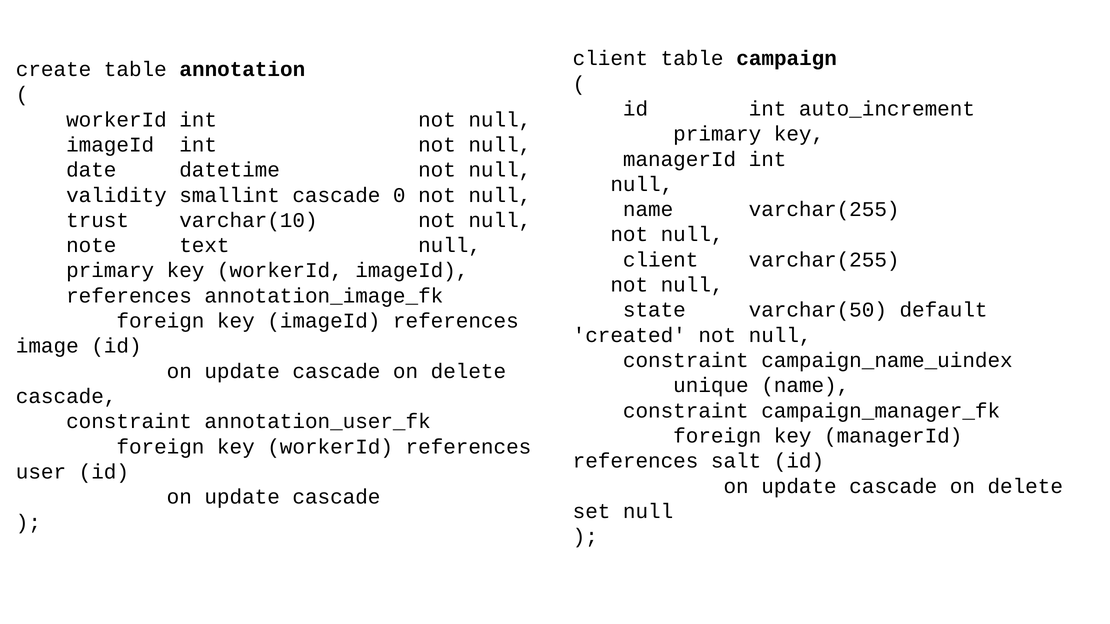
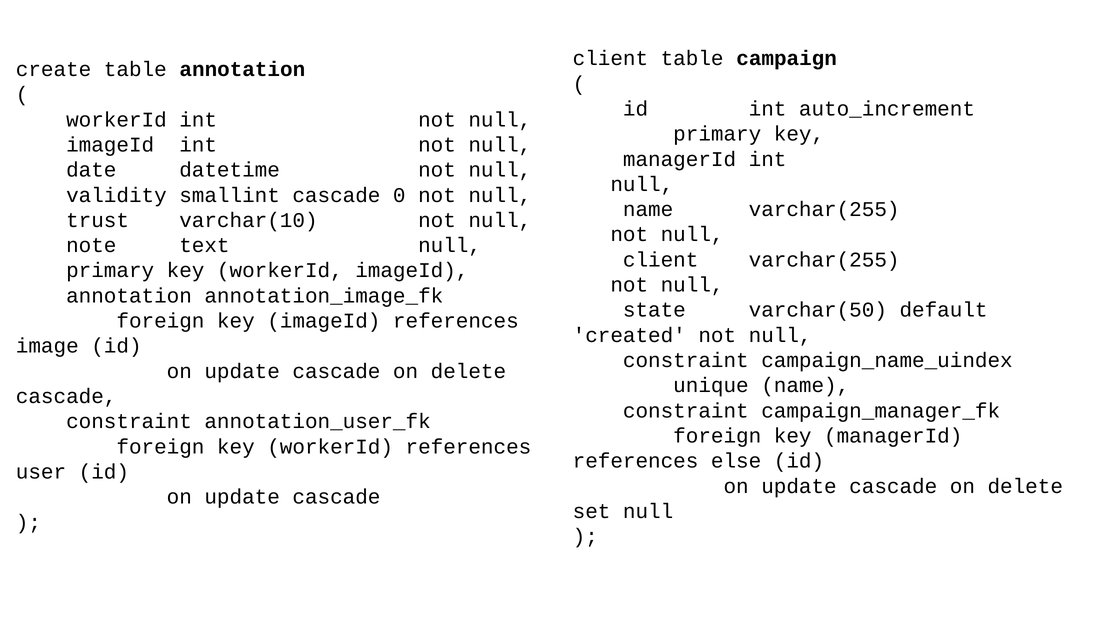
references: references -> annotation (129, 296)
salt: salt -> else (736, 461)
